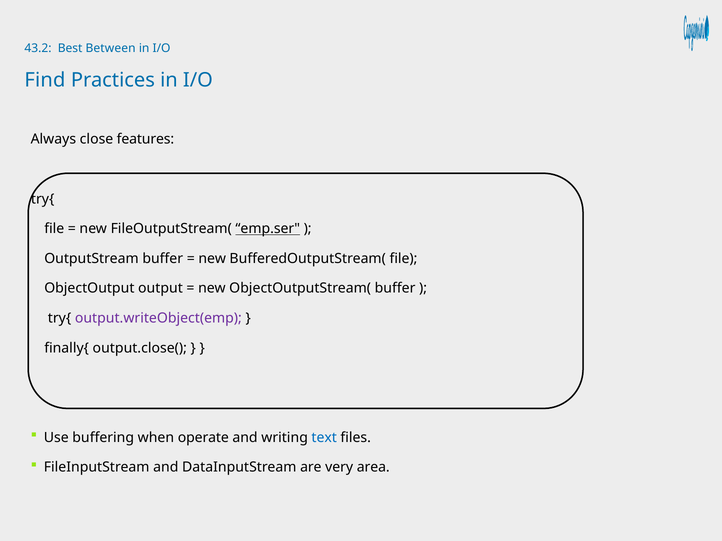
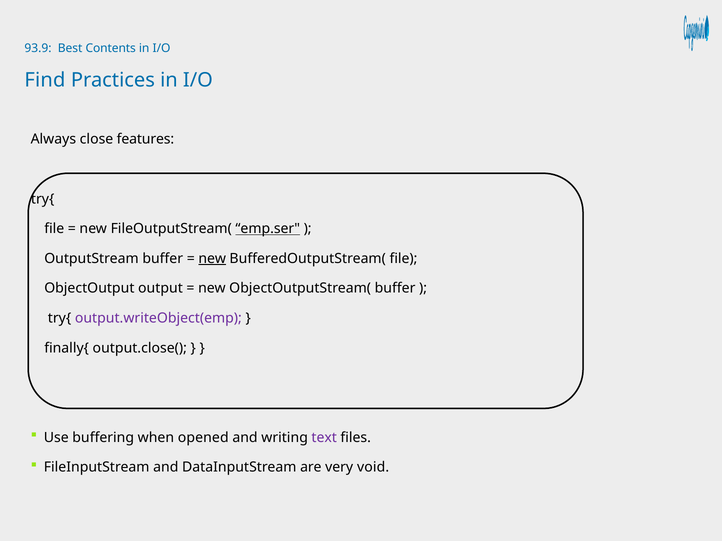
43.2: 43.2 -> 93.9 (38, 48)
Between: Between -> Contents (111, 48)
new underline: none -> present (212, 259)
operate: operate -> opened (203, 438)
text colour: blue -> purple (324, 438)
area: area -> void (373, 468)
